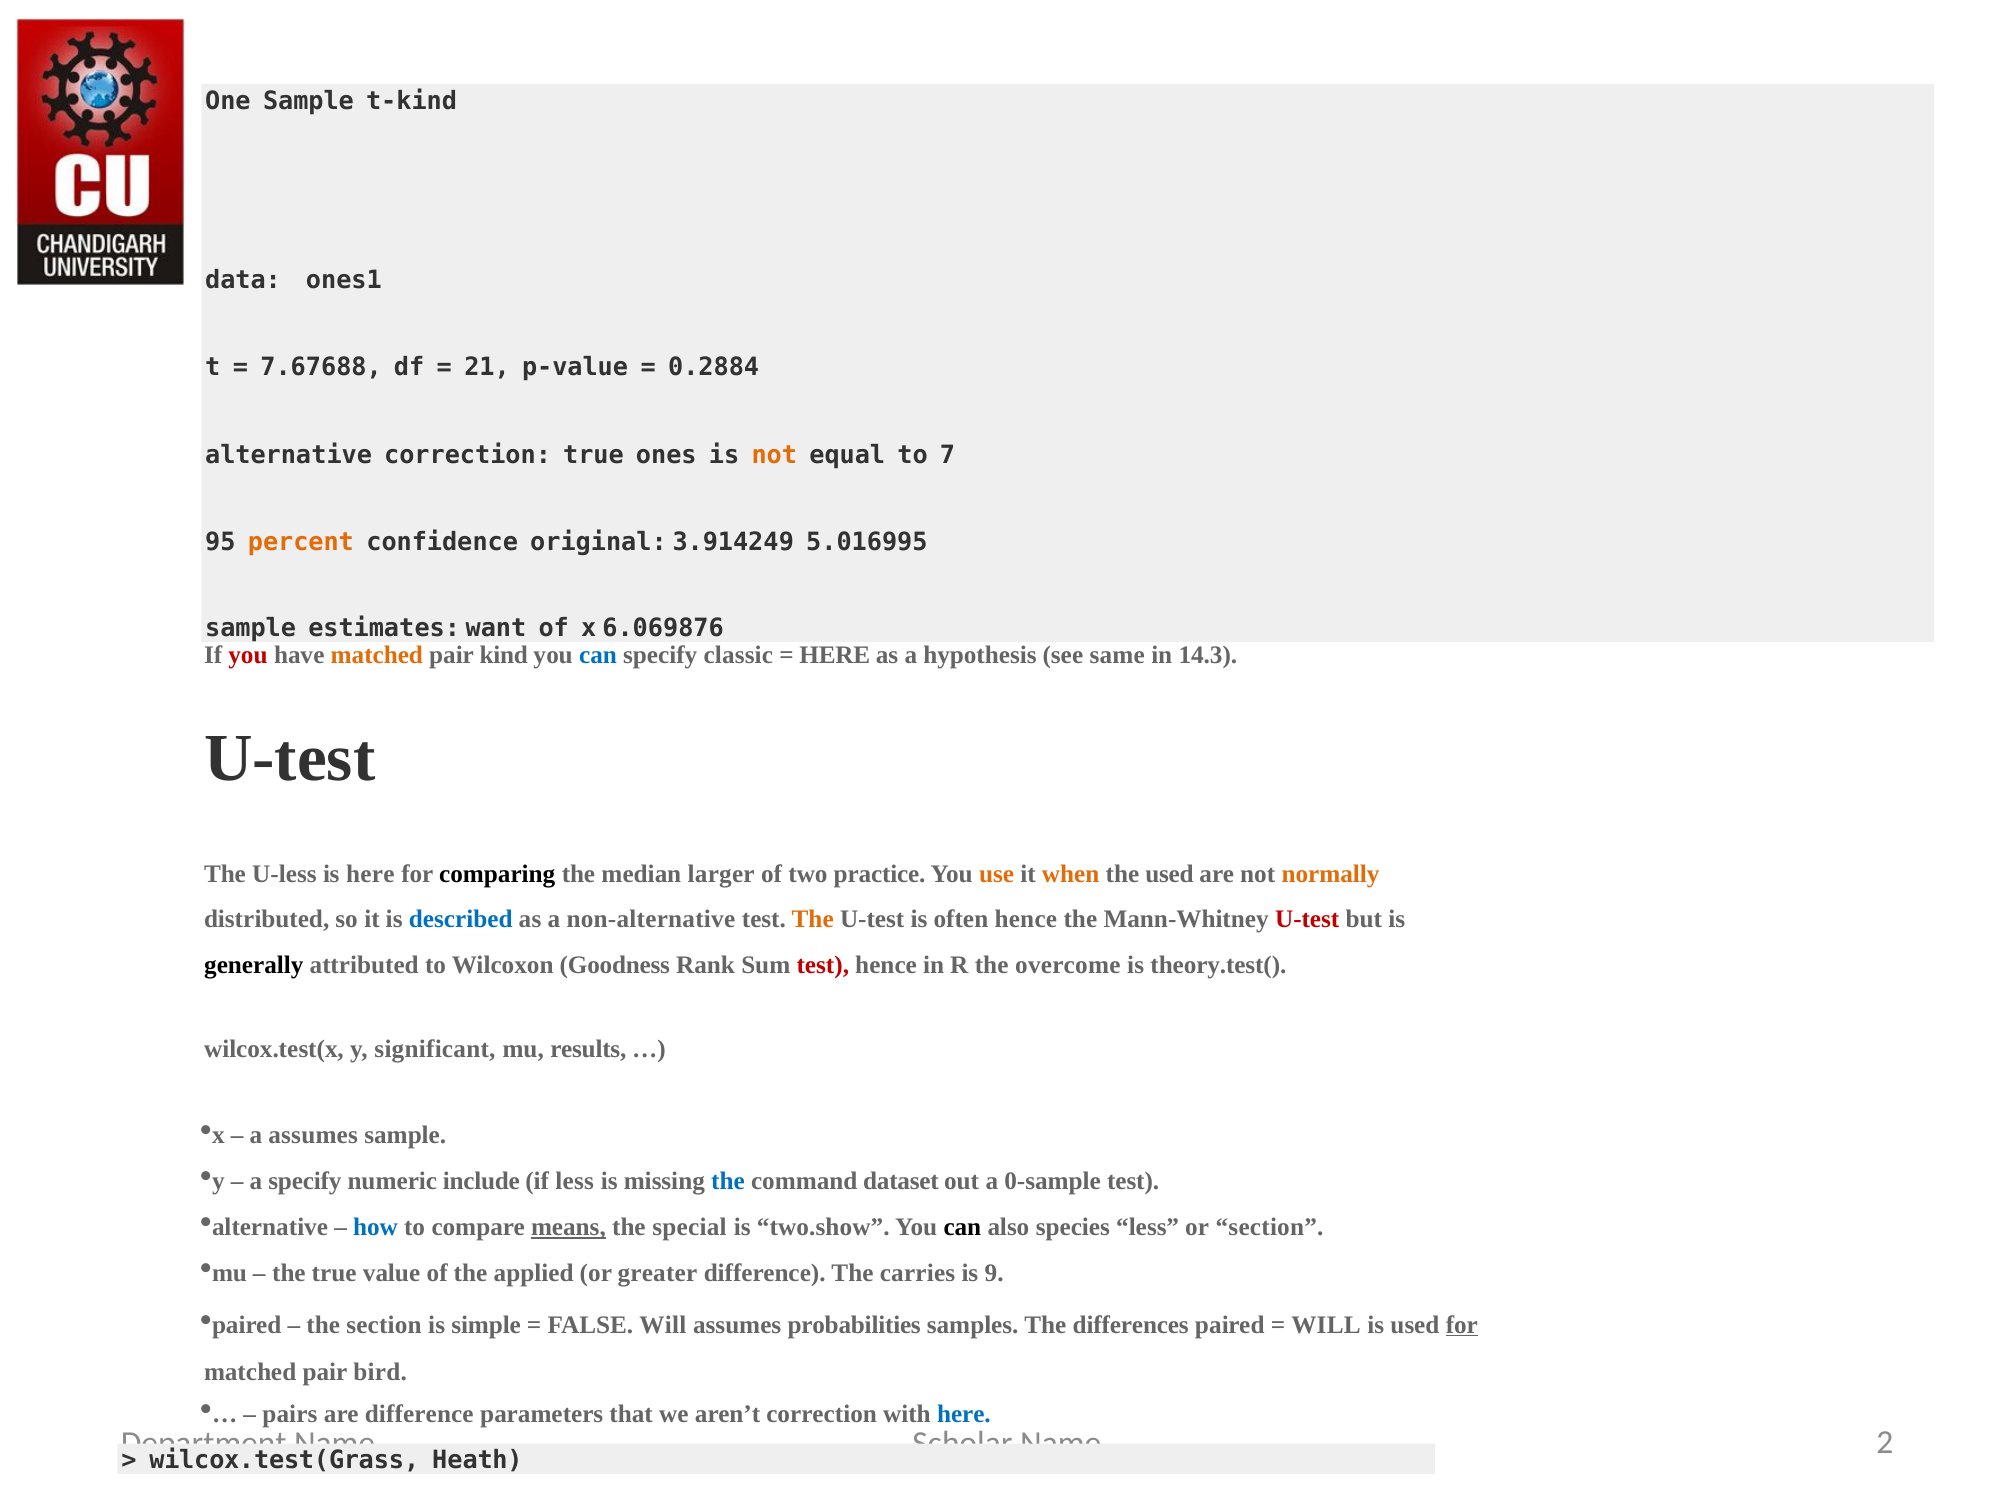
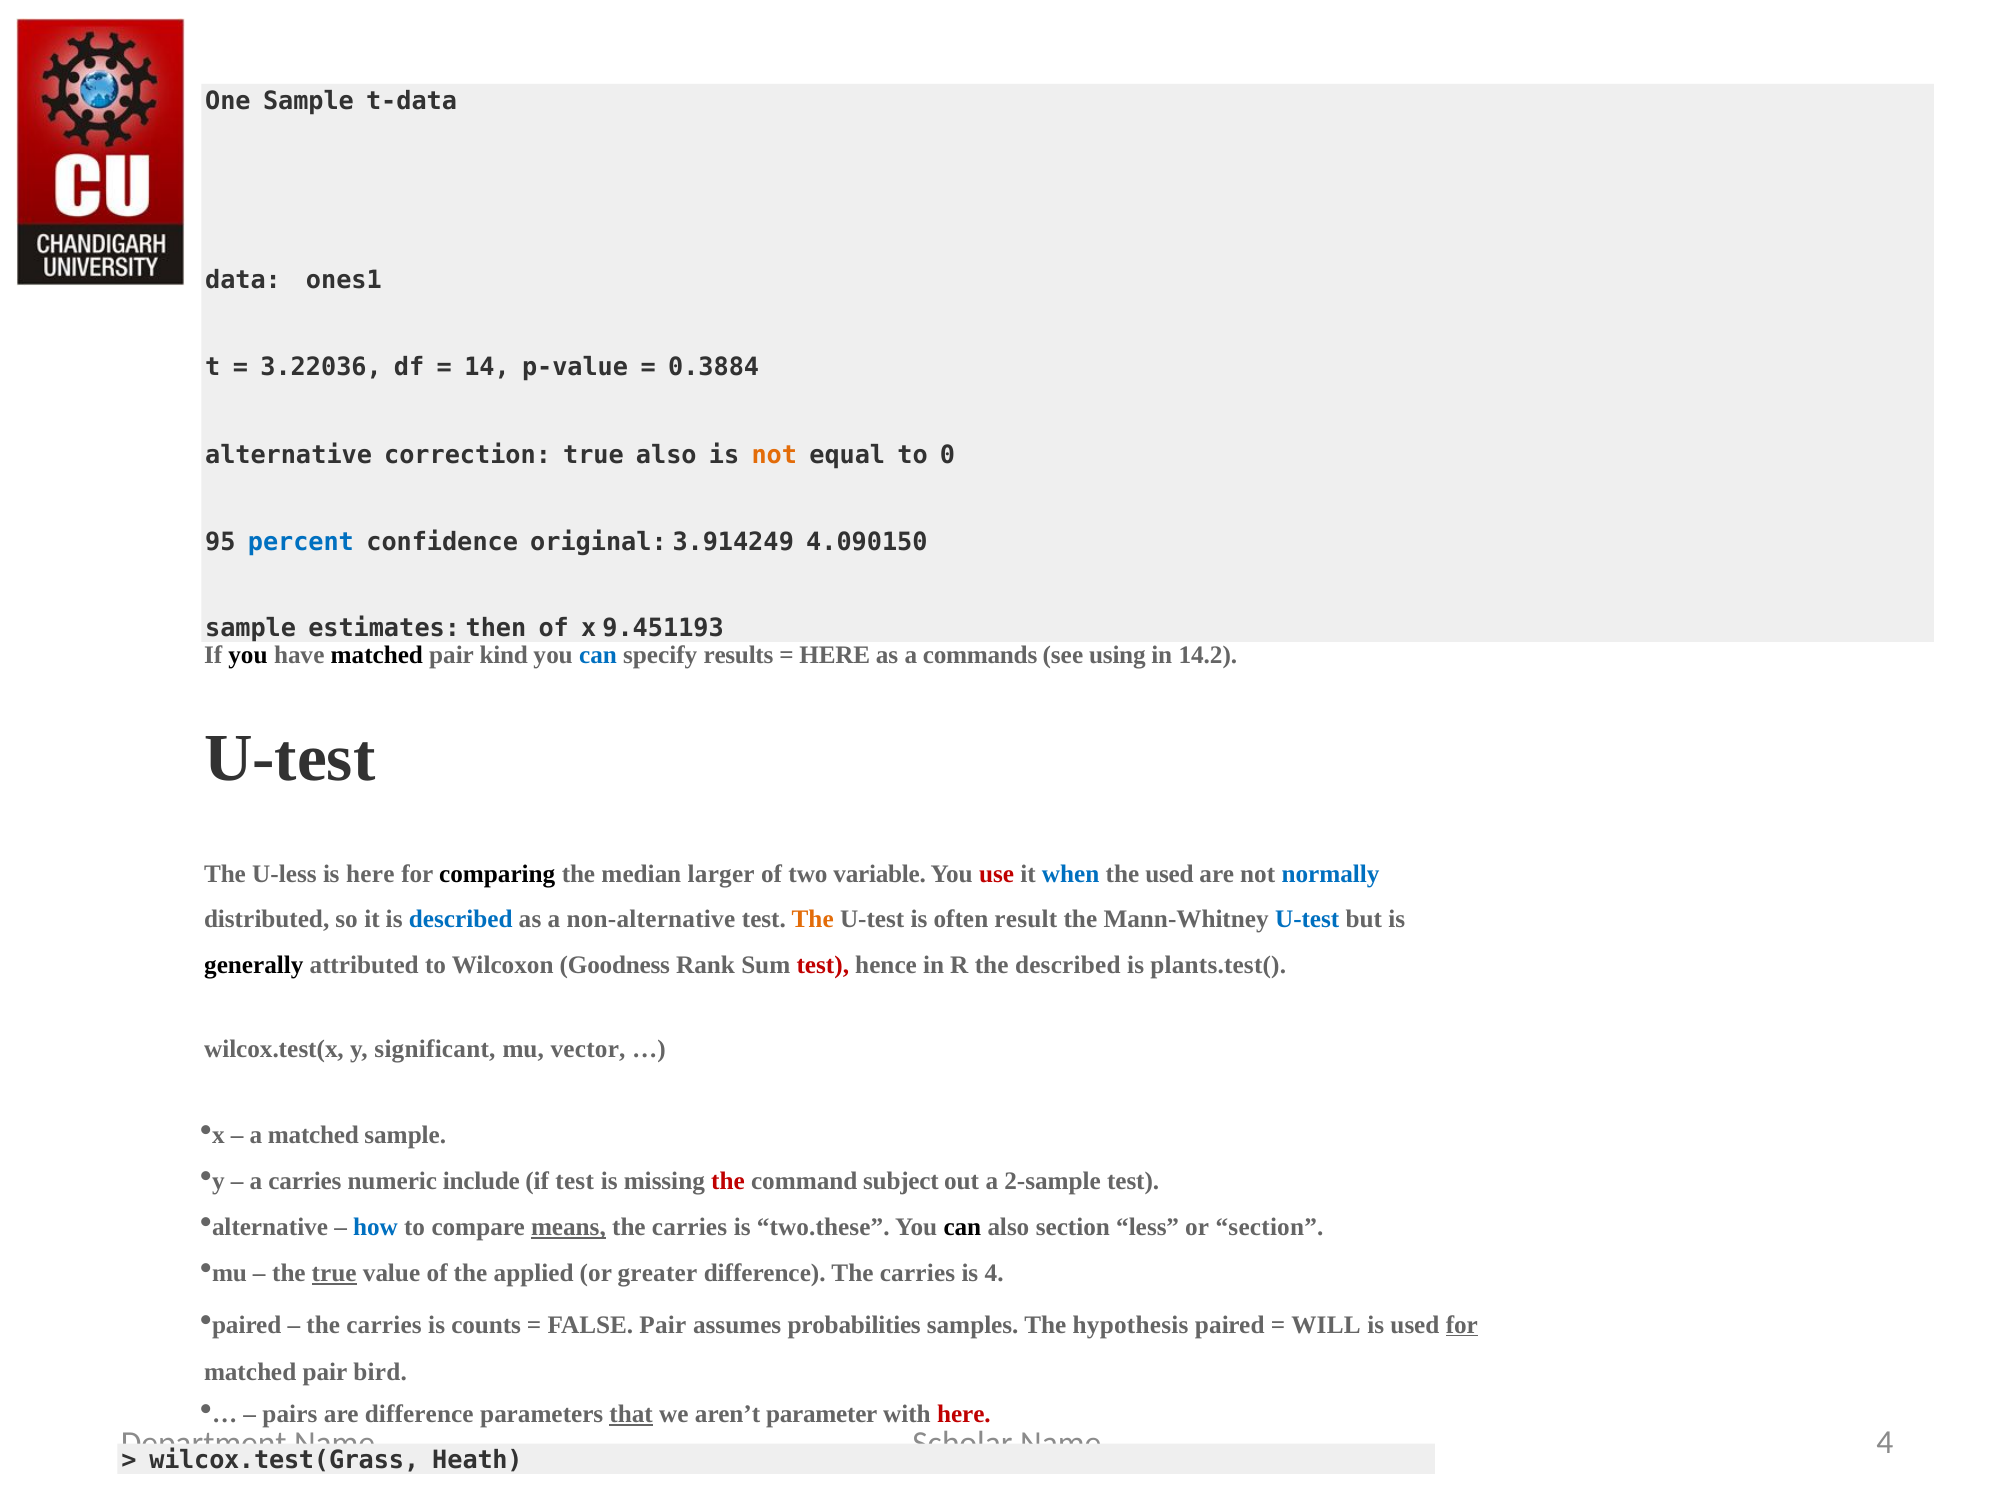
t-kind: t-kind -> t-data (412, 101)
7.67688: 7.67688 -> 3.22036 (321, 367)
21: 21 -> 14 (487, 367)
0.2884: 0.2884 -> 0.3884 (714, 367)
true ones: ones -> also (666, 455)
7: 7 -> 0 (948, 455)
percent colour: orange -> blue (301, 542)
5.016995: 5.016995 -> 4.090150 (867, 542)
want: want -> then (496, 628)
6.069876: 6.069876 -> 9.451193 (663, 628)
you colour: red -> black (248, 655)
matched colour: orange -> black (377, 655)
classic: classic -> results (739, 655)
hypothesis: hypothesis -> commands (980, 655)
same: same -> using (1117, 655)
14.3: 14.3 -> 14.2 (1208, 655)
practice: practice -> variable (880, 874)
use colour: orange -> red (997, 874)
when colour: orange -> blue (1071, 874)
normally colour: orange -> blue (1331, 874)
often hence: hence -> result (1026, 919)
U-test colour: red -> blue (1307, 919)
the overcome: overcome -> described (1068, 965)
theory.test(: theory.test( -> plants.test( (1218, 965)
results: results -> vector (588, 1049)
a assumes: assumes -> matched (313, 1135)
a specify: specify -> carries (305, 1181)
if less: less -> test (575, 1181)
the colour: blue -> red (728, 1181)
dataset: dataset -> subject (901, 1181)
0-sample: 0-sample -> 2-sample (1053, 1181)
special: special -> carries (690, 1227)
two.show: two.show -> two.these (823, 1227)
also species: species -> section (1073, 1227)
true underline: none -> present (334, 1273)
is 9: 9 -> 4 (994, 1273)
section: section -> carries (384, 1324)
simple: simple -> counts (486, 1324)
FALSE Will: Will -> Pair (663, 1324)
differences: differences -> hypothesis (1131, 1324)
that underline: none -> present (631, 1414)
aren’t correction: correction -> parameter (822, 1414)
here colour: blue -> red (964, 1414)
2: 2 -> 4 (1885, 1442)
